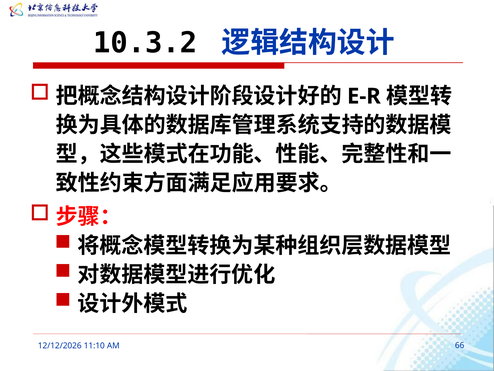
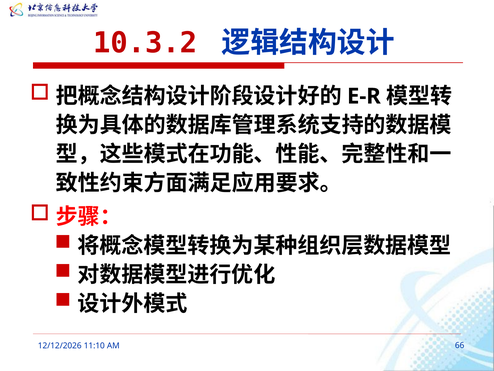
10.3.2 colour: black -> red (145, 43)
